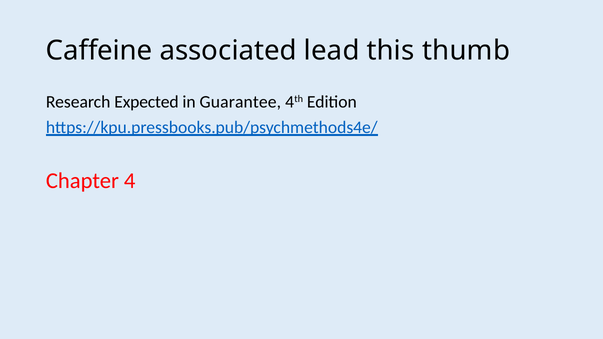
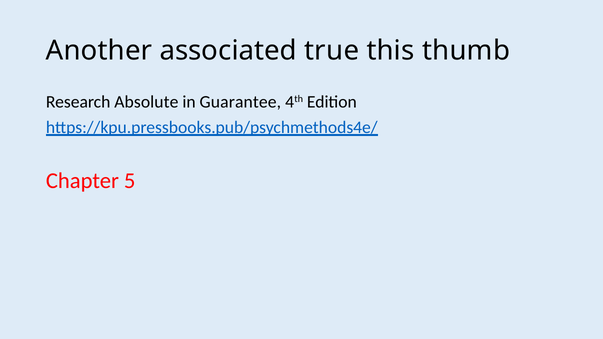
Caffeine: Caffeine -> Another (99, 51)
lead: lead -> true (332, 51)
Expected: Expected -> Absolute (146, 102)
4: 4 -> 5 (130, 181)
